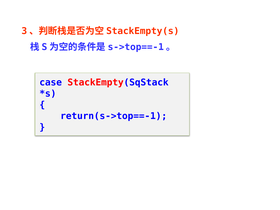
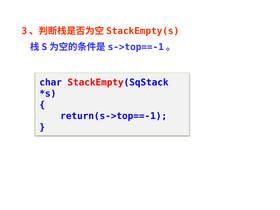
case: case -> char (51, 82)
